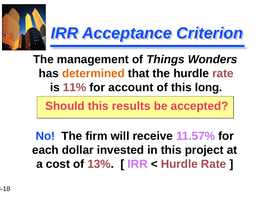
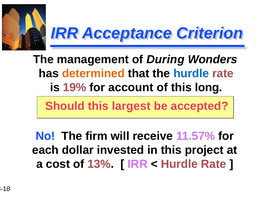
Things: Things -> During (165, 59)
hurdle colour: black -> blue (191, 73)
11%: 11% -> 19% (75, 87)
results: results -> largest (131, 106)
